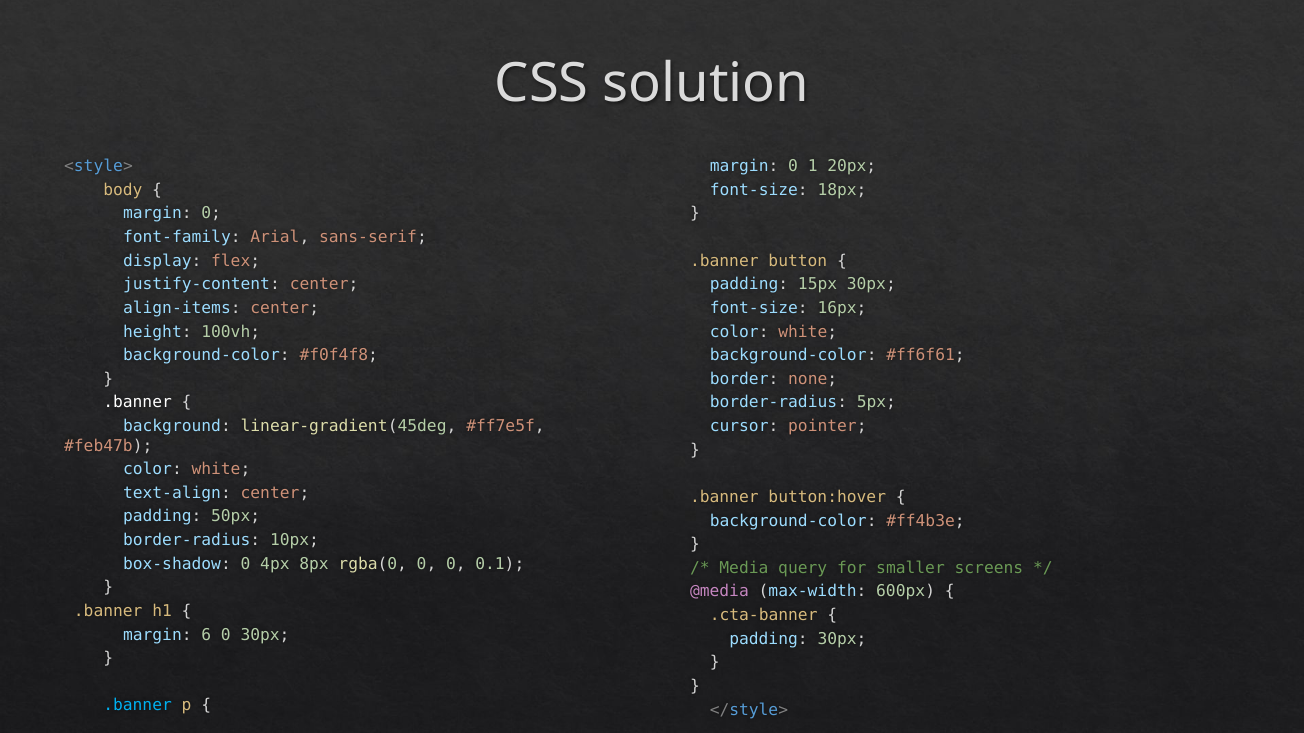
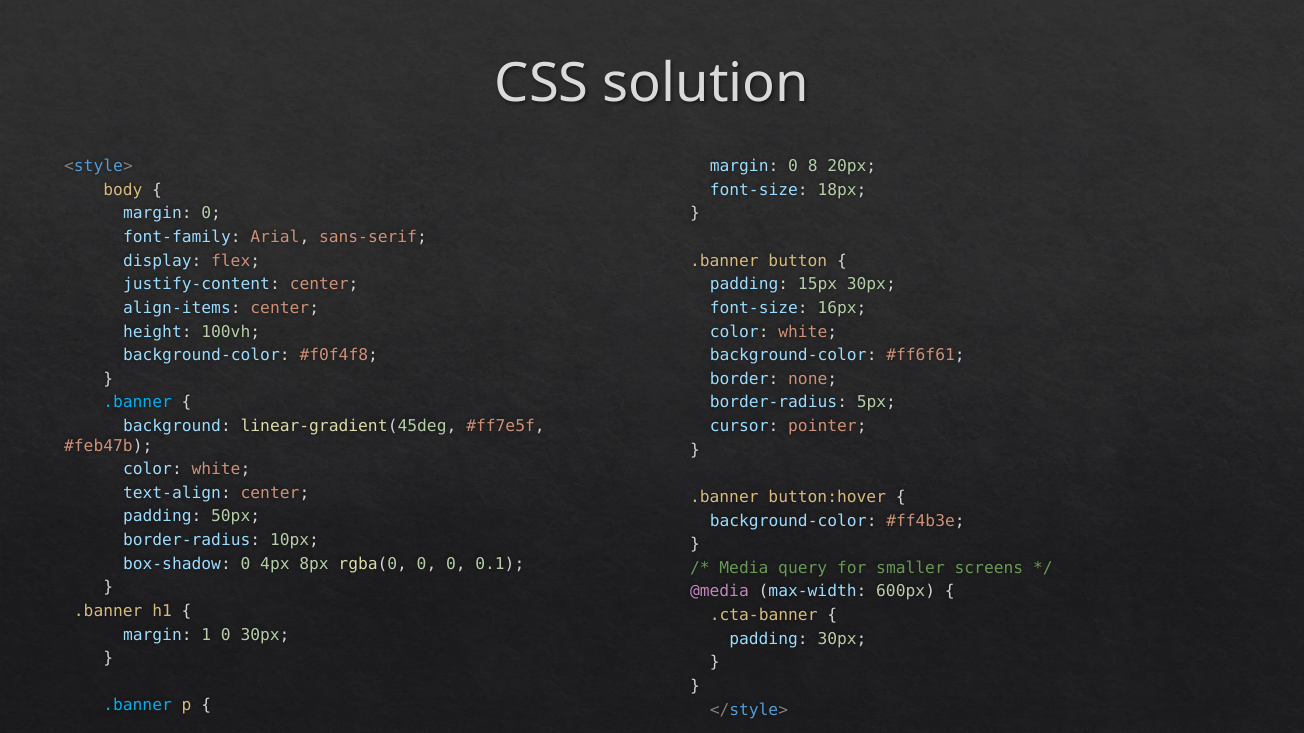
1: 1 -> 8 (813, 166)
.banner colour: white -> light blue (138, 403)
6: 6 -> 1 (206, 635)
